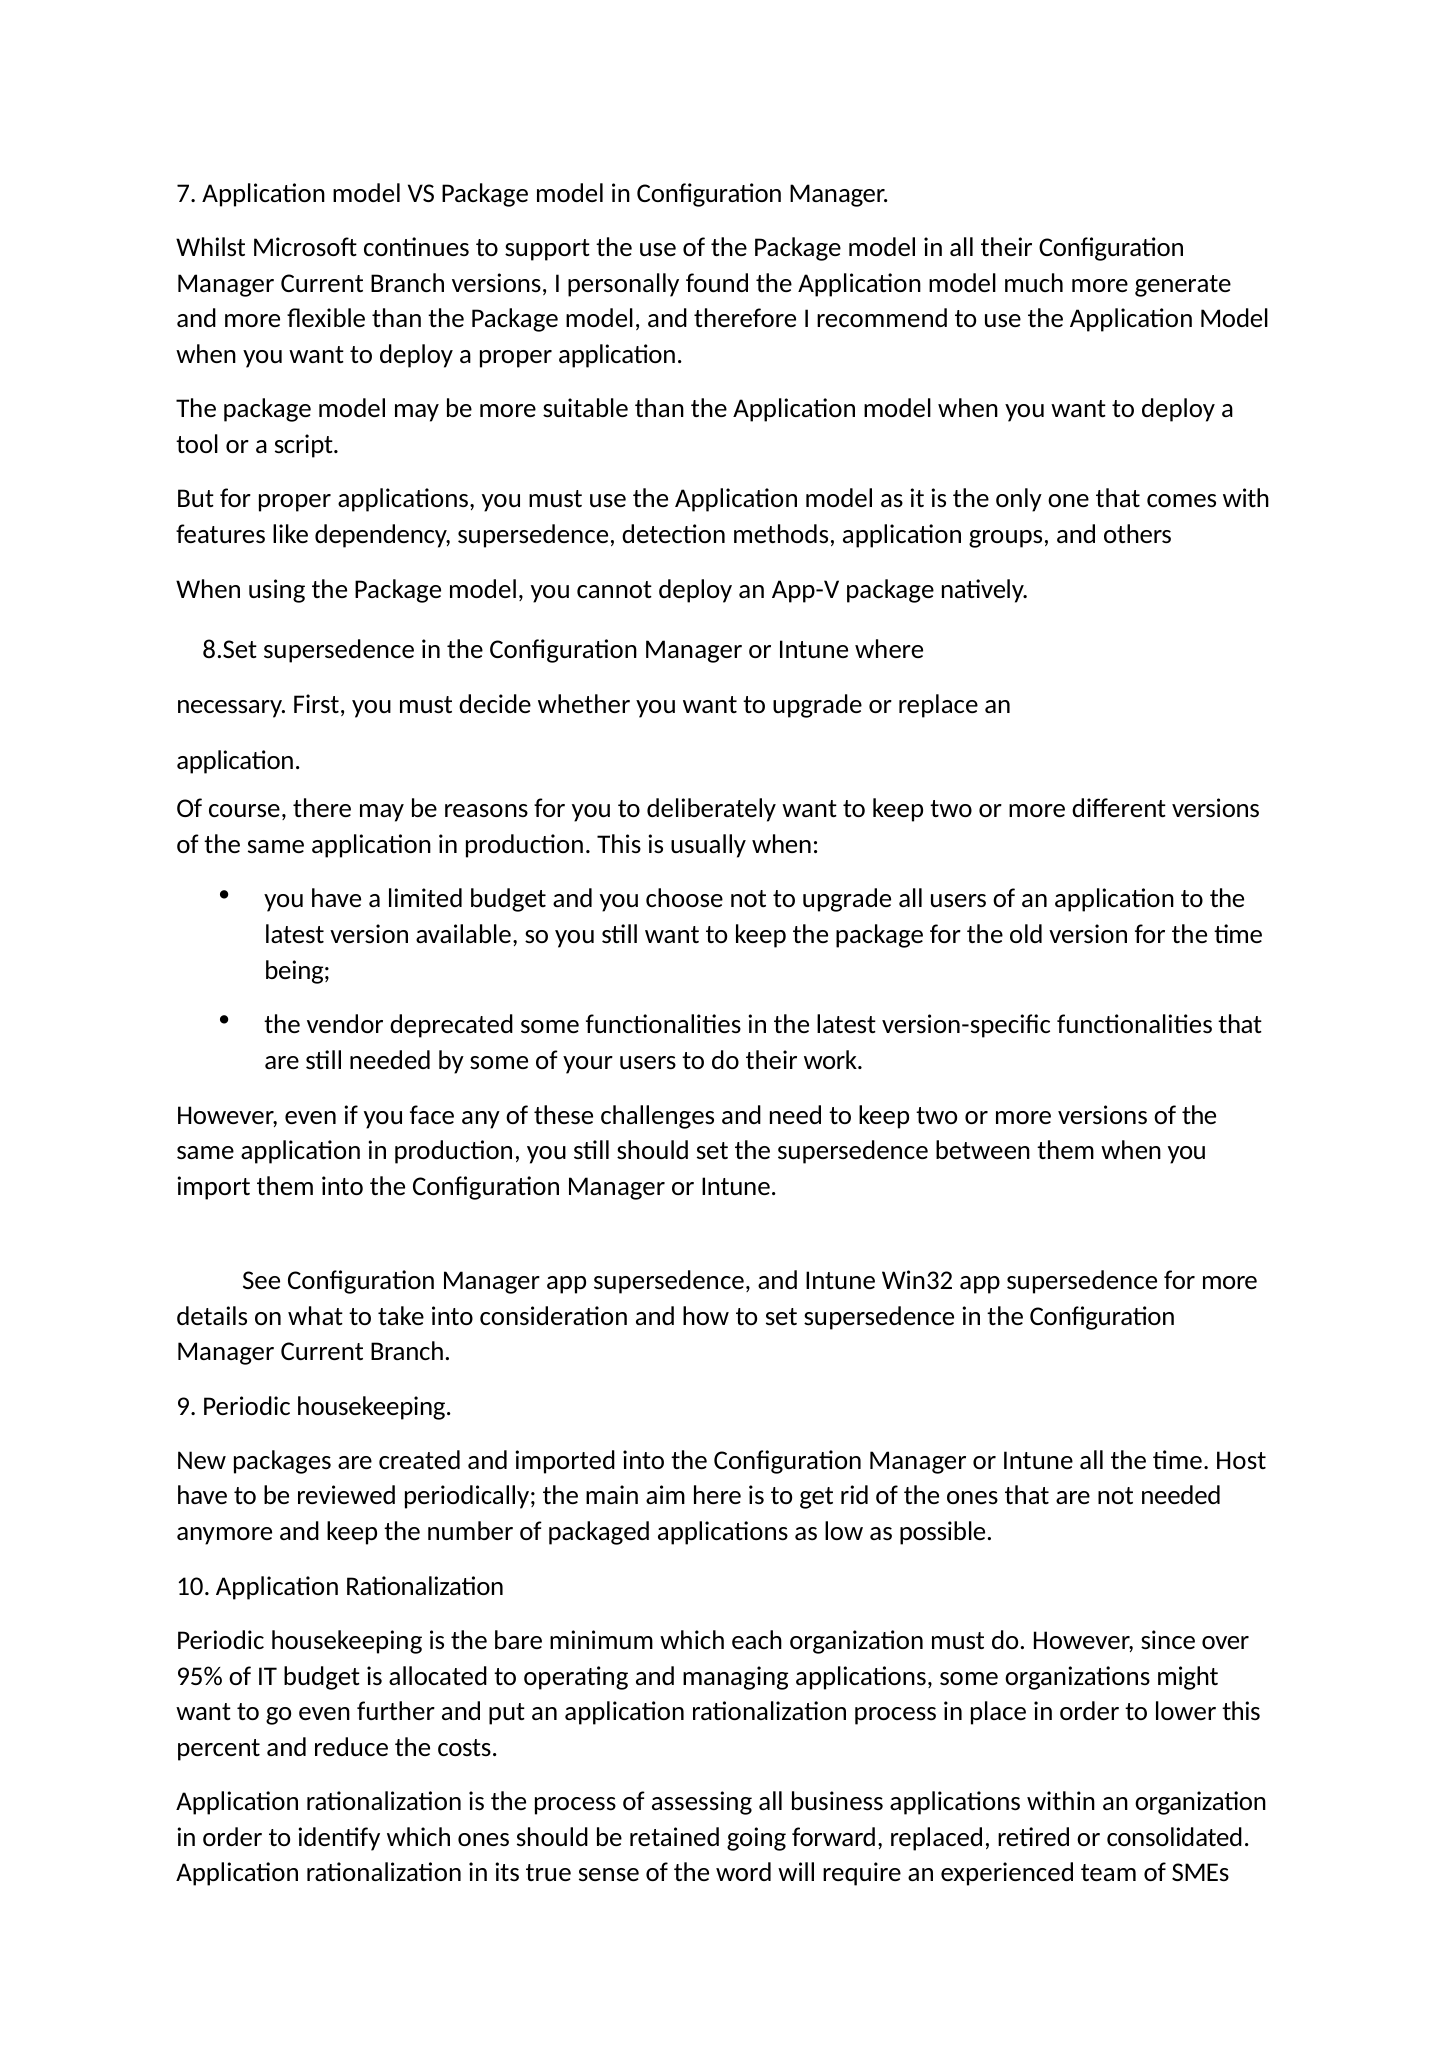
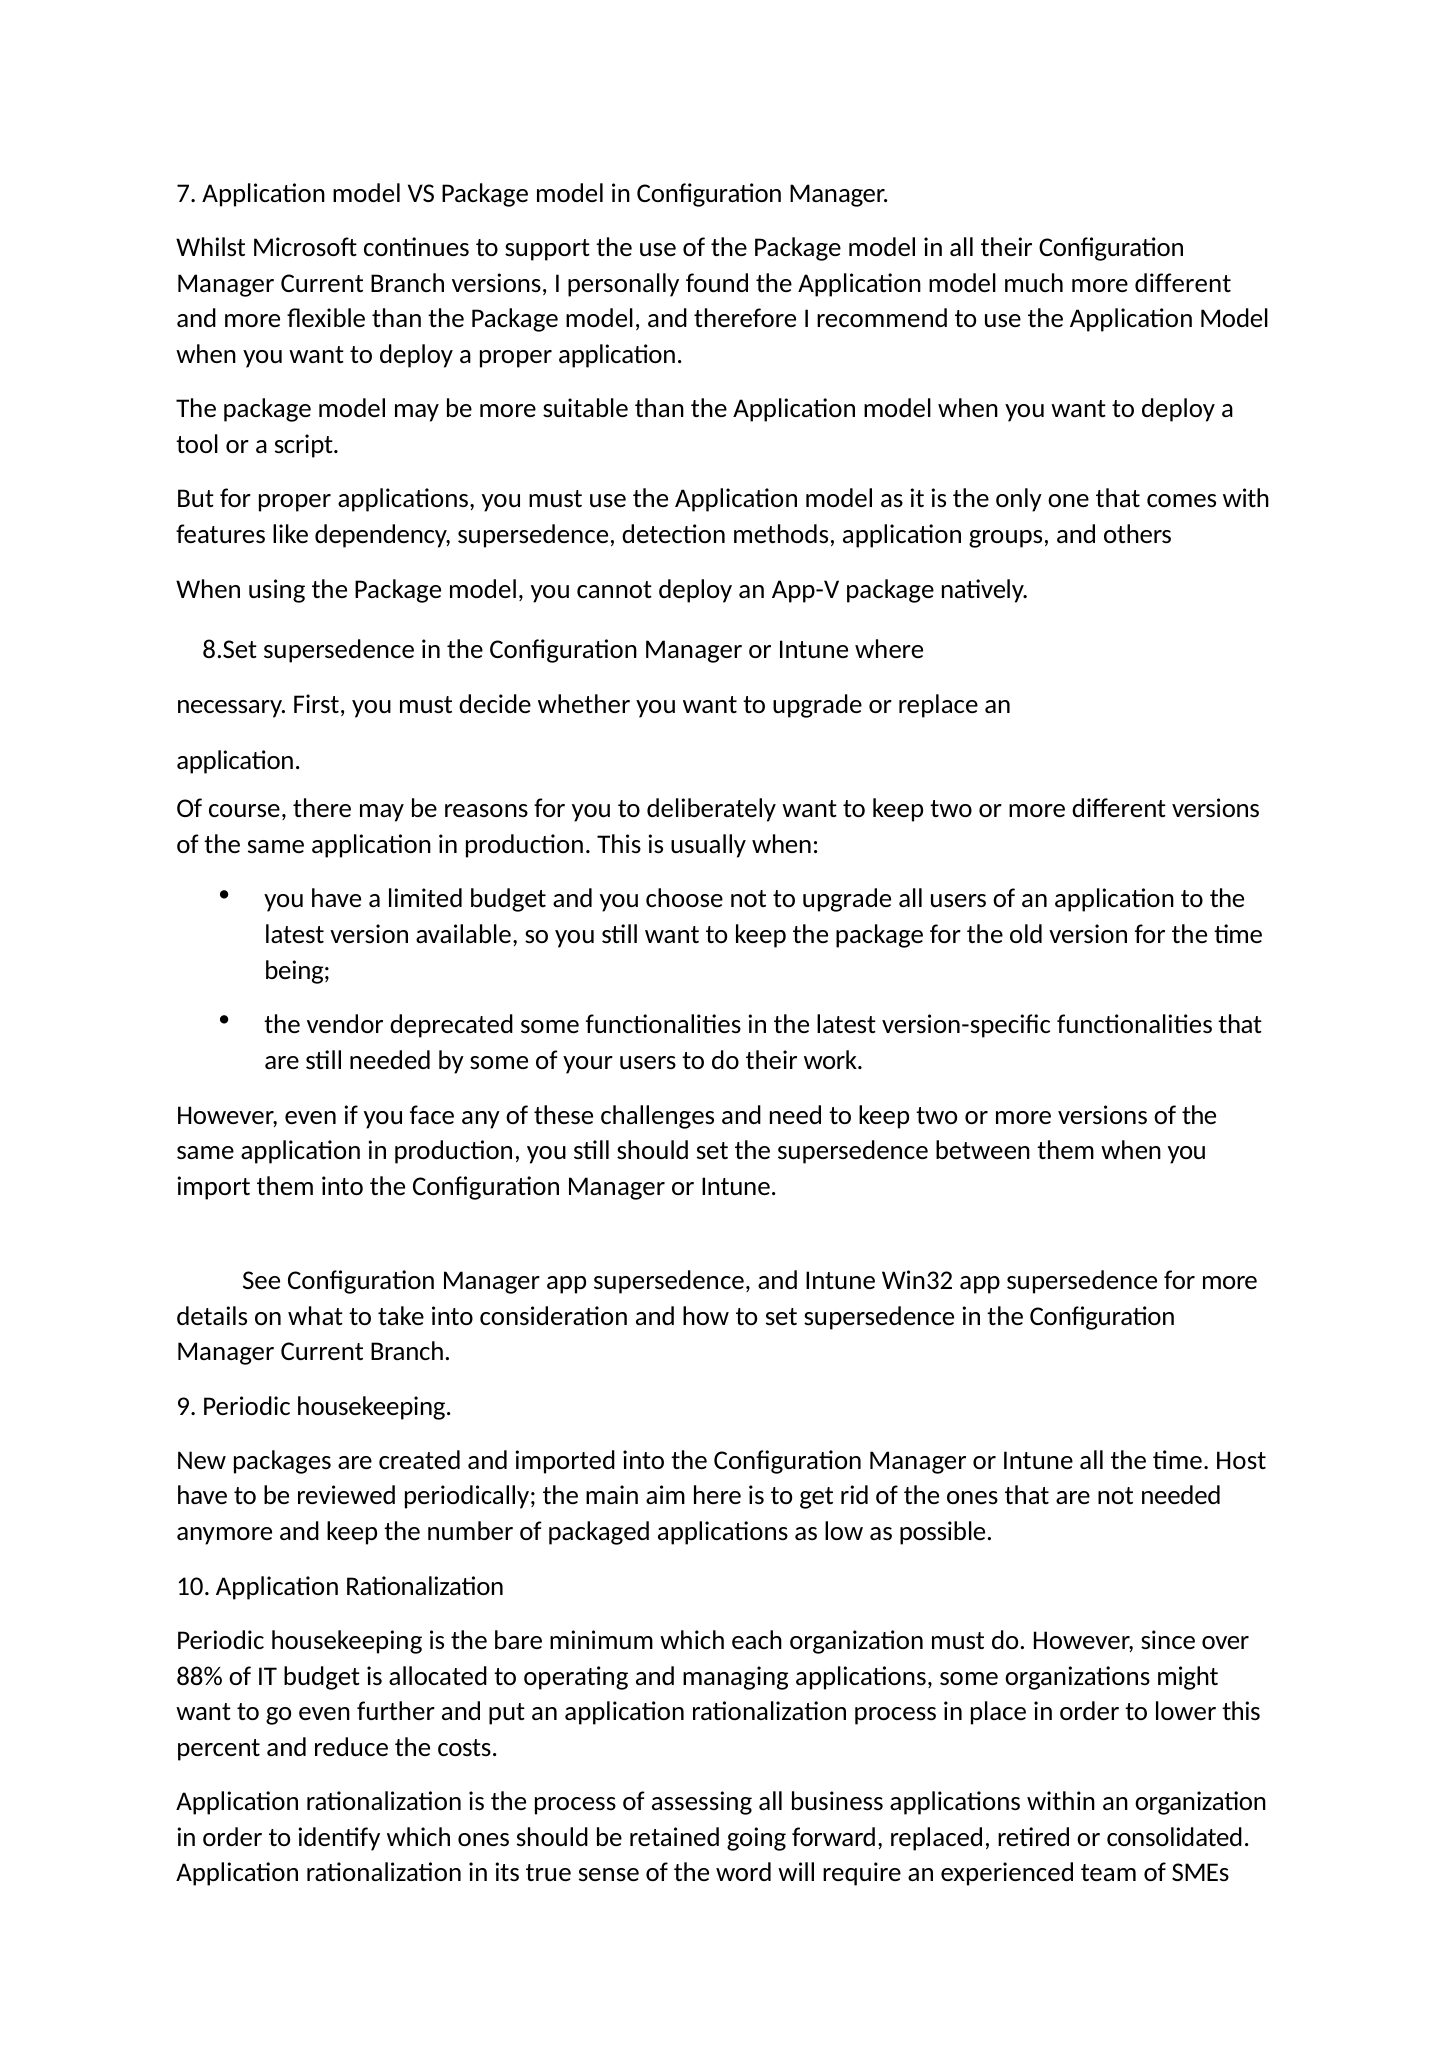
much more generate: generate -> different (1183, 284)
95%: 95% -> 88% (200, 1677)
